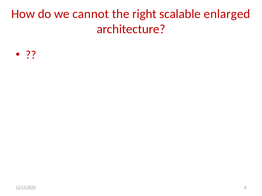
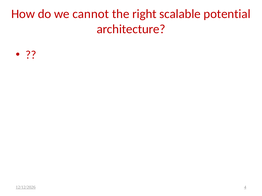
enlarged: enlarged -> potential (227, 14)
